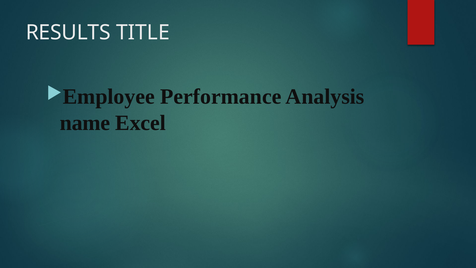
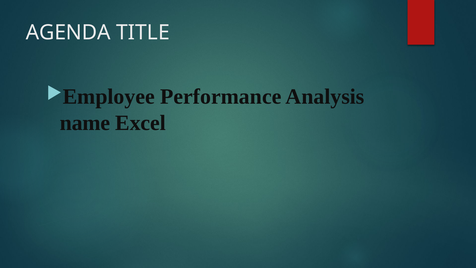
RESULTS: RESULTS -> AGENDA (68, 32)
